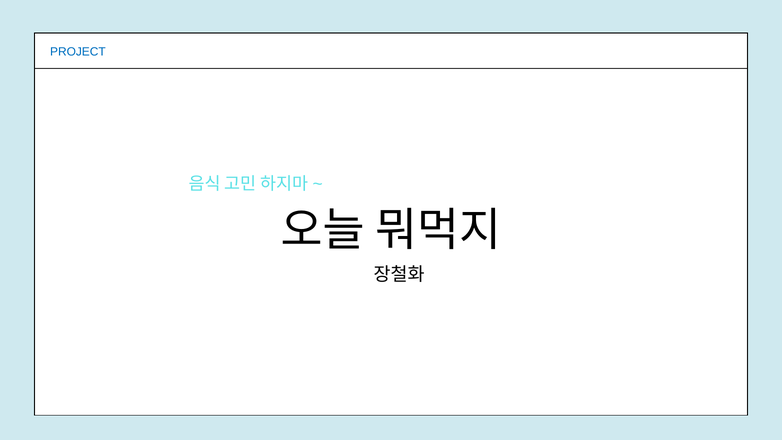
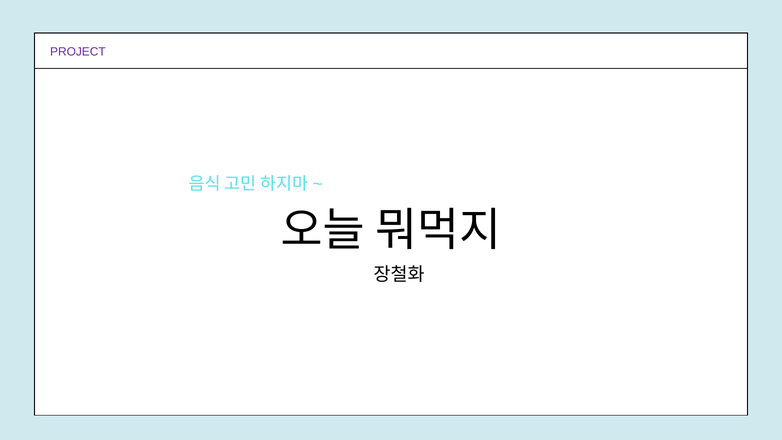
PROJECT colour: blue -> purple (78, 52)
